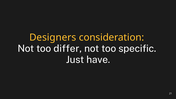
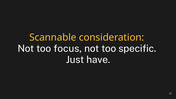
Designers: Designers -> Scannable (53, 37)
differ: differ -> focus (68, 49)
